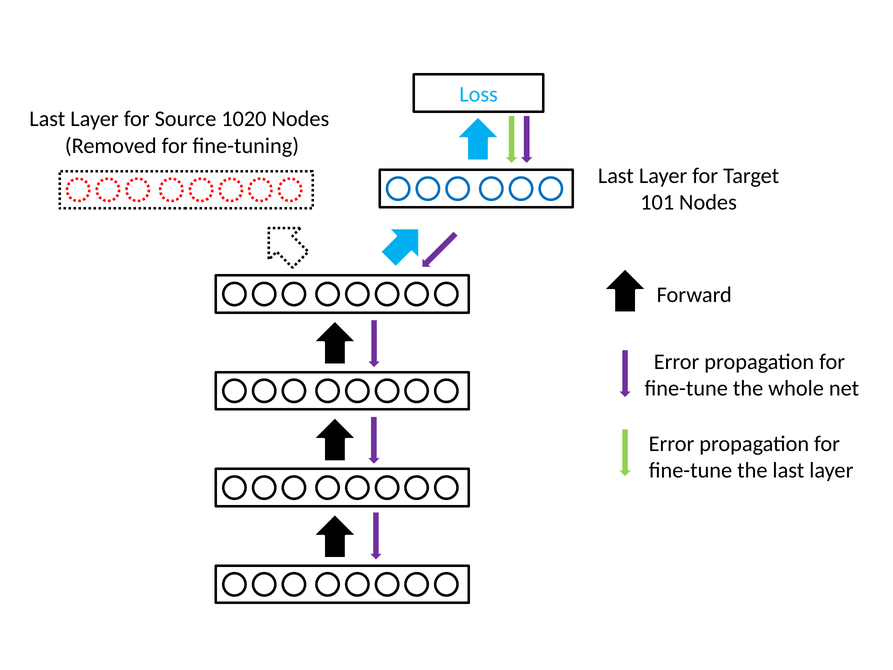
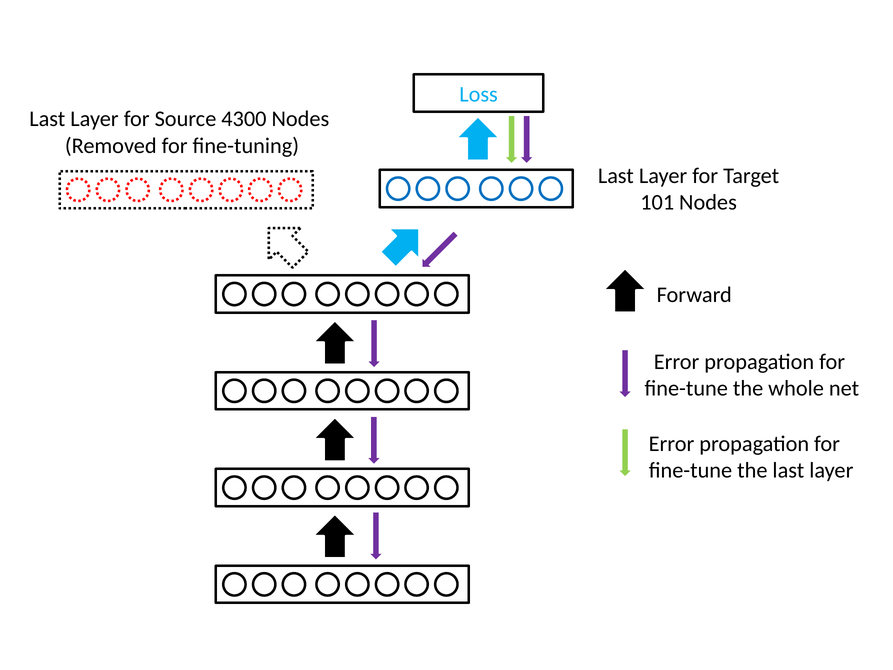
1020: 1020 -> 4300 (244, 119)
